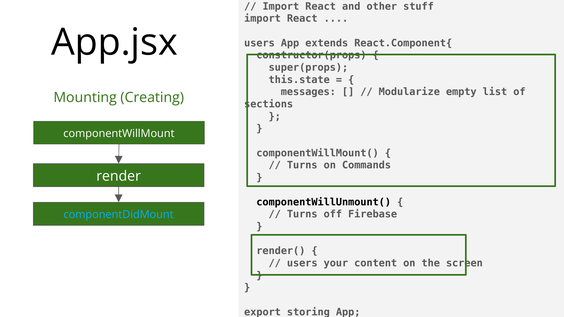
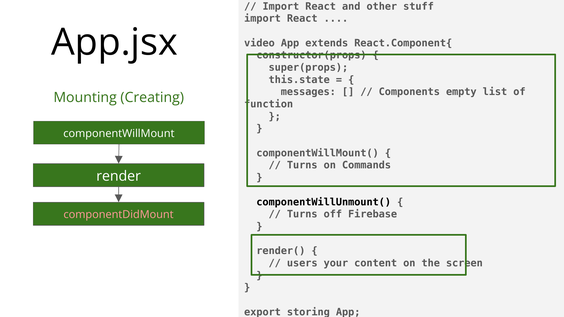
users: users -> video (259, 43)
Modularize: Modularize -> Components (409, 92)
sections: sections -> function (269, 104)
componentDidMount colour: light blue -> pink (119, 215)
